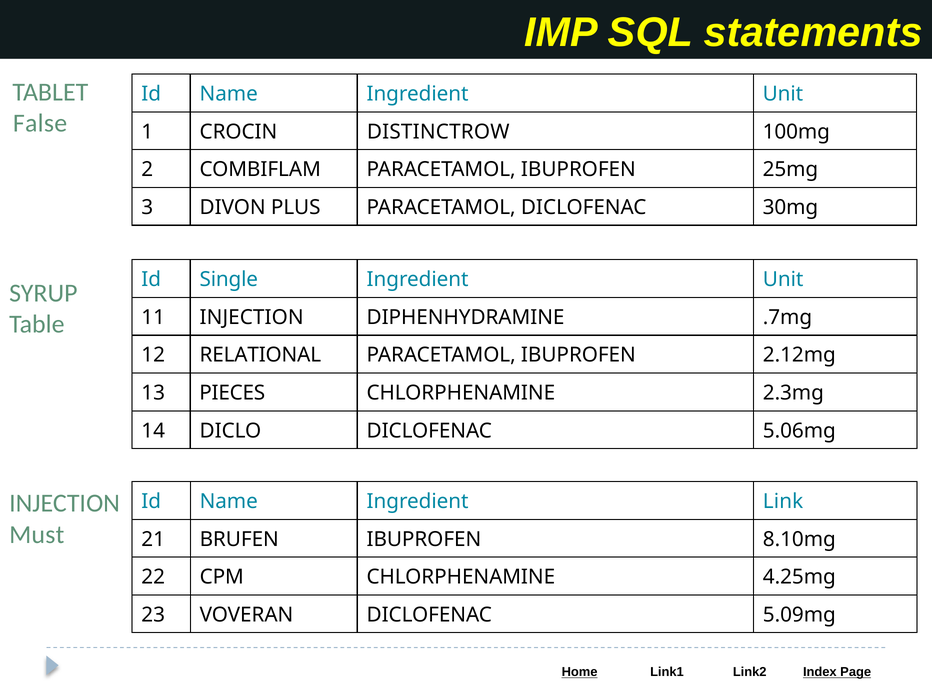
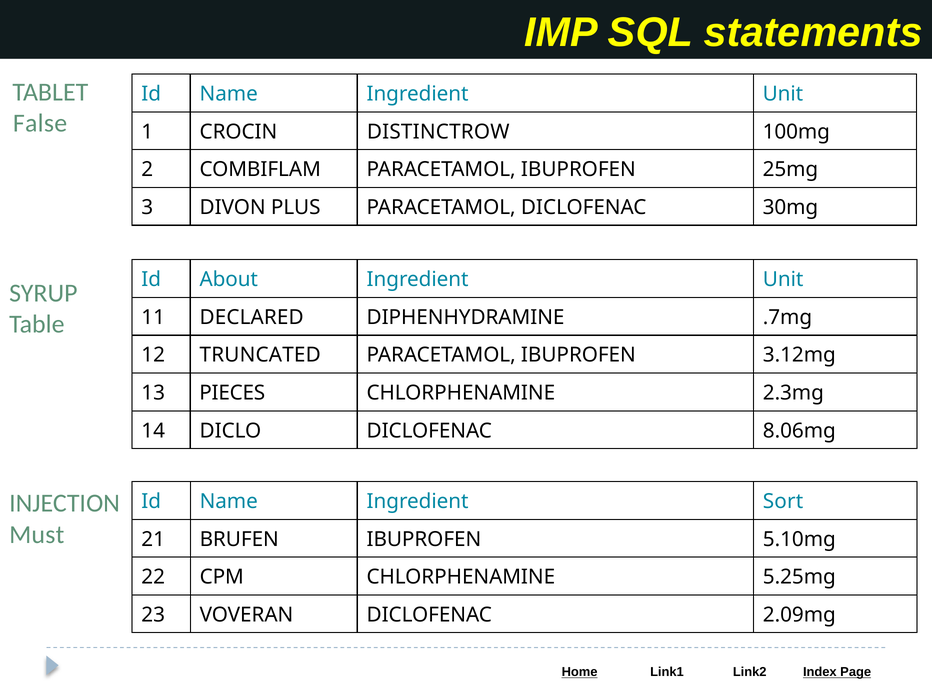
Single: Single -> About (229, 280)
11 INJECTION: INJECTION -> DECLARED (252, 317)
RELATIONAL: RELATIONAL -> TRUNCATED (260, 355)
2.12mg: 2.12mg -> 3.12mg (799, 355)
5.06mg: 5.06mg -> 8.06mg (799, 431)
Link: Link -> Sort (783, 501)
8.10mg: 8.10mg -> 5.10mg (799, 539)
4.25mg: 4.25mg -> 5.25mg (799, 577)
5.09mg: 5.09mg -> 2.09mg (799, 615)
